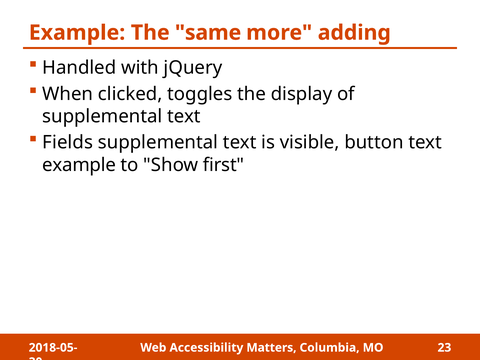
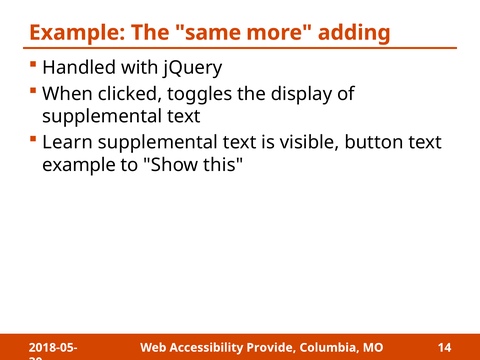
Fields: Fields -> Learn (68, 142)
first: first -> this (223, 165)
Matters: Matters -> Provide (271, 348)
23: 23 -> 14 (444, 348)
